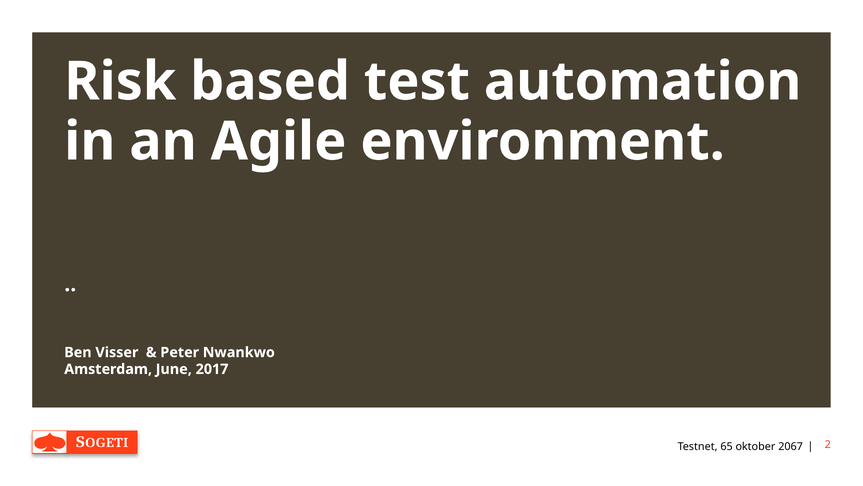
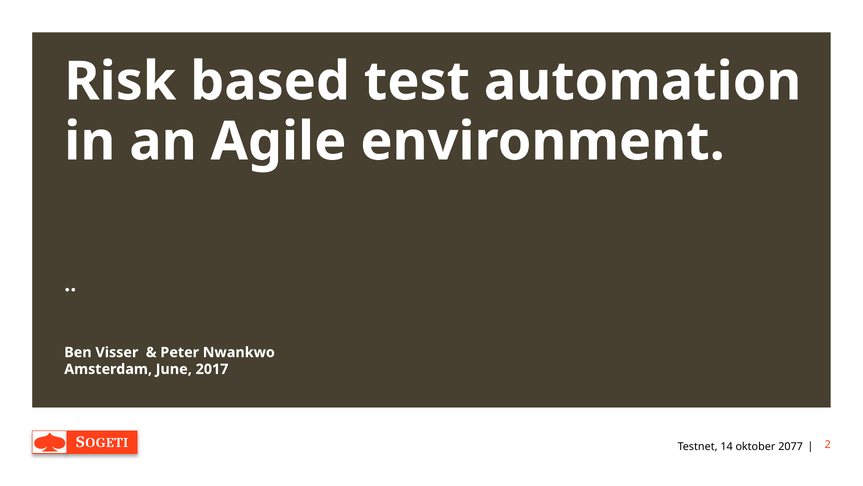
65: 65 -> 14 (727, 446)
2067: 2067 -> 2077 (791, 446)
